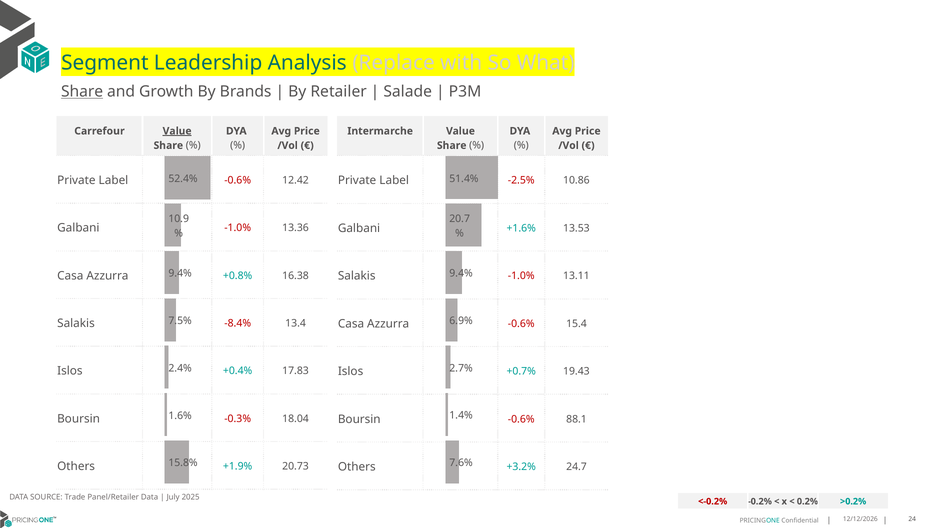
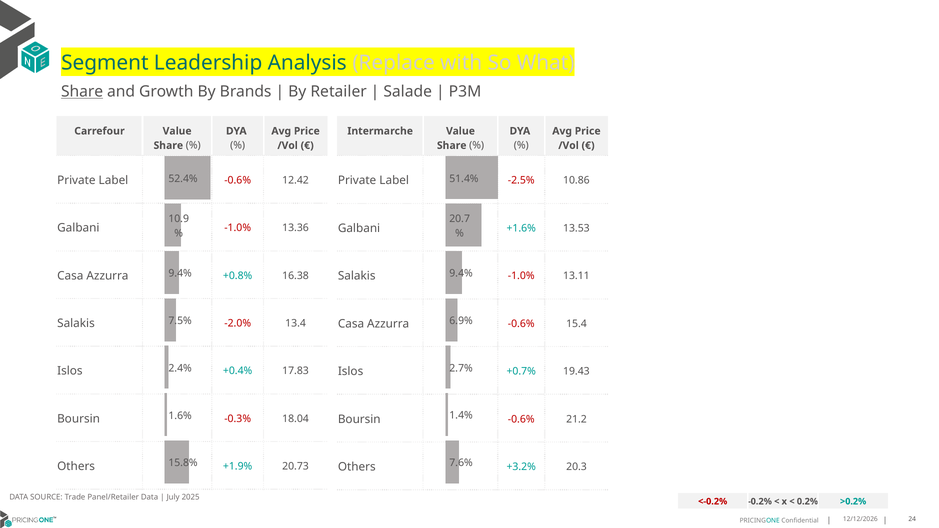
Value underline: present -> none (177, 131)
-8.4%: -8.4% -> -2.0% (238, 324)
88.1: 88.1 -> 21.2 (576, 419)
24.7: 24.7 -> 20.3 (576, 467)
